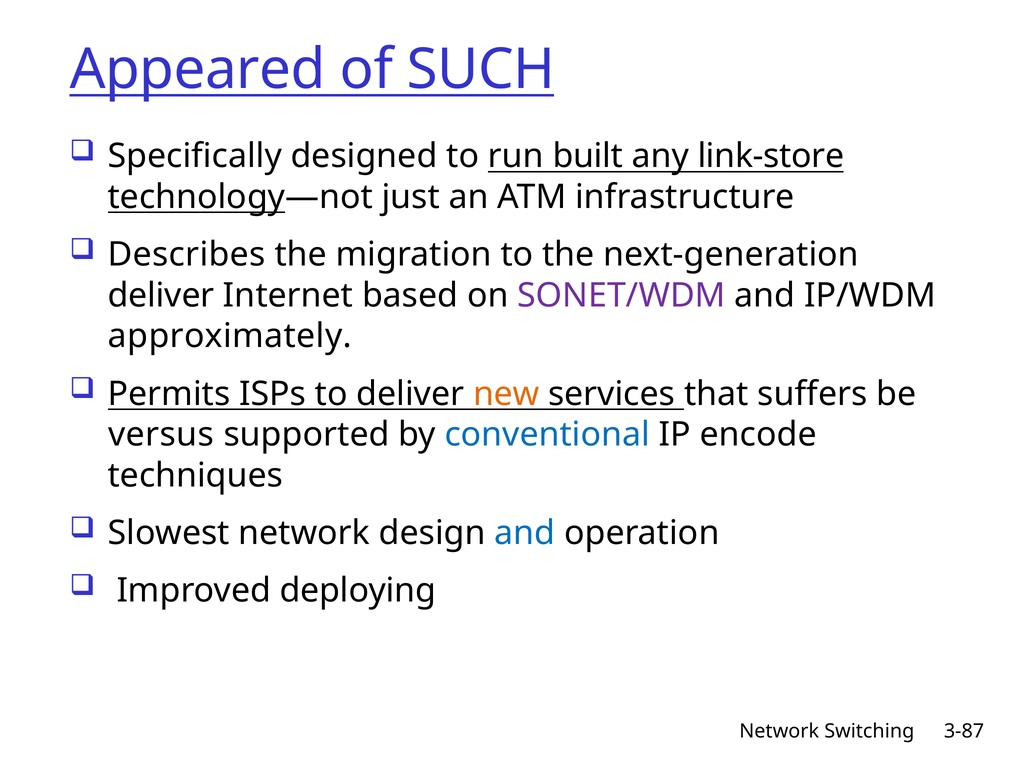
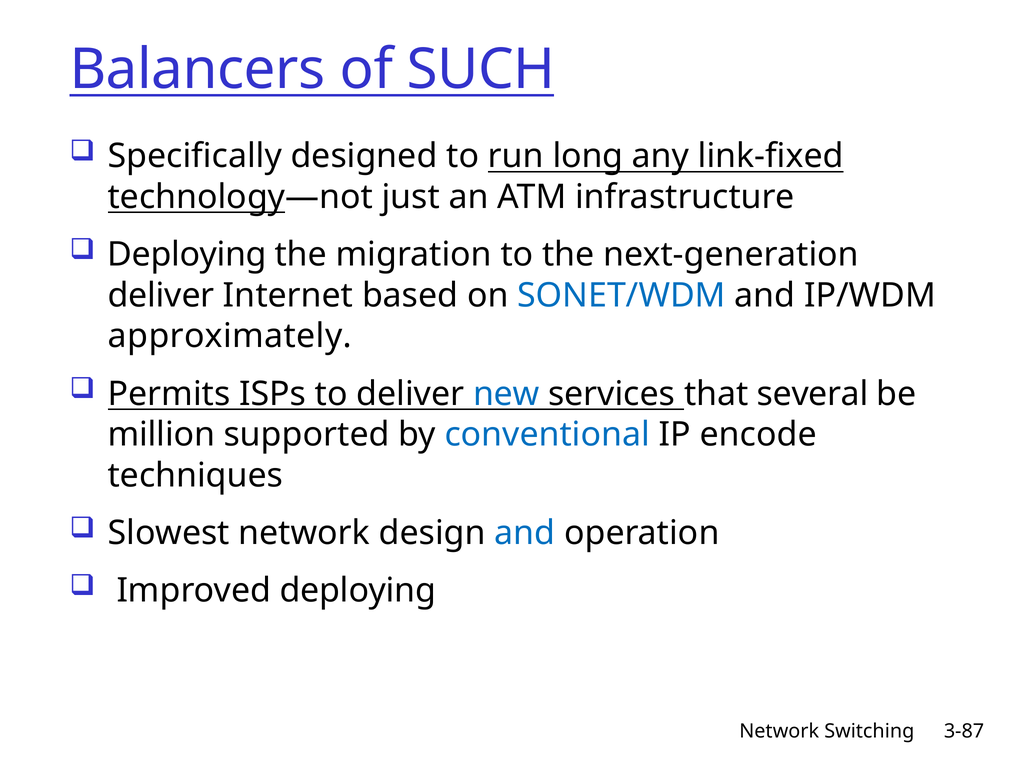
Appeared: Appeared -> Balancers (197, 69)
built: built -> long (588, 156)
link-store: link-store -> link-fixed (771, 156)
Describes: Describes -> Deploying (187, 254)
SONET/WDM colour: purple -> blue (621, 295)
new colour: orange -> blue (506, 394)
suffers: suffers -> several (813, 394)
versus: versus -> million (161, 434)
